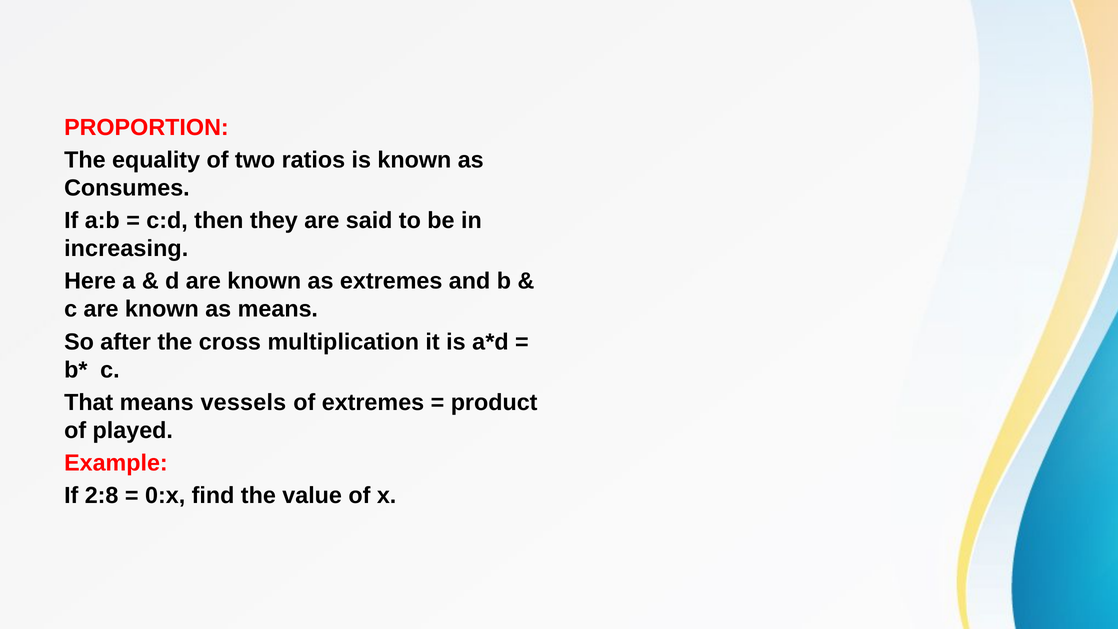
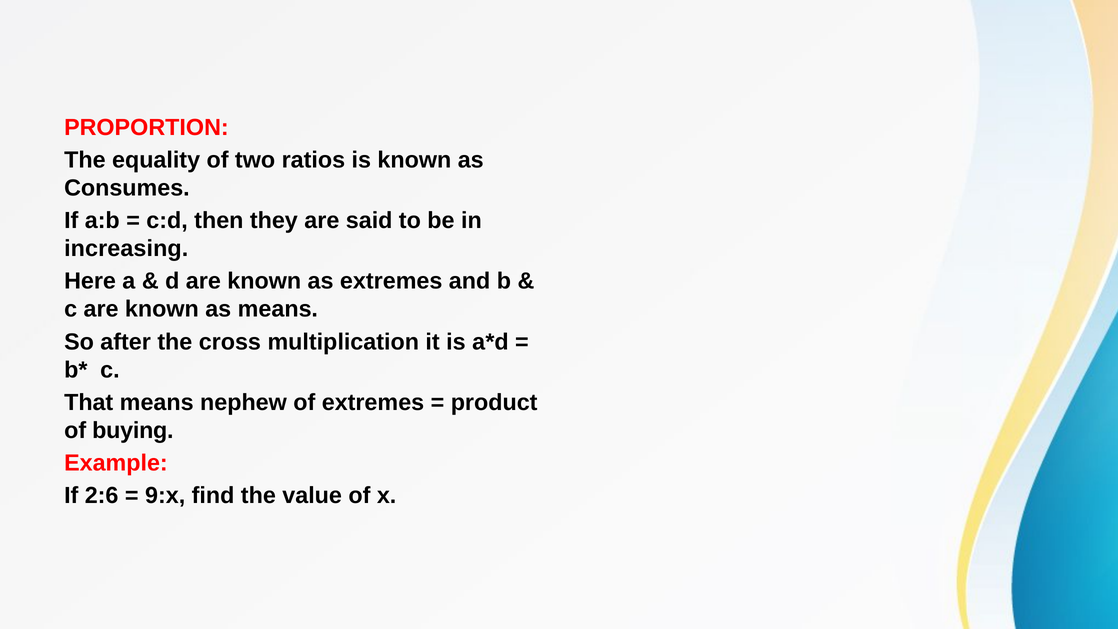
vessels: vessels -> nephew (243, 402)
played: played -> buying (133, 430)
2:8: 2:8 -> 2:6 (102, 496)
0:x: 0:x -> 9:x (165, 496)
